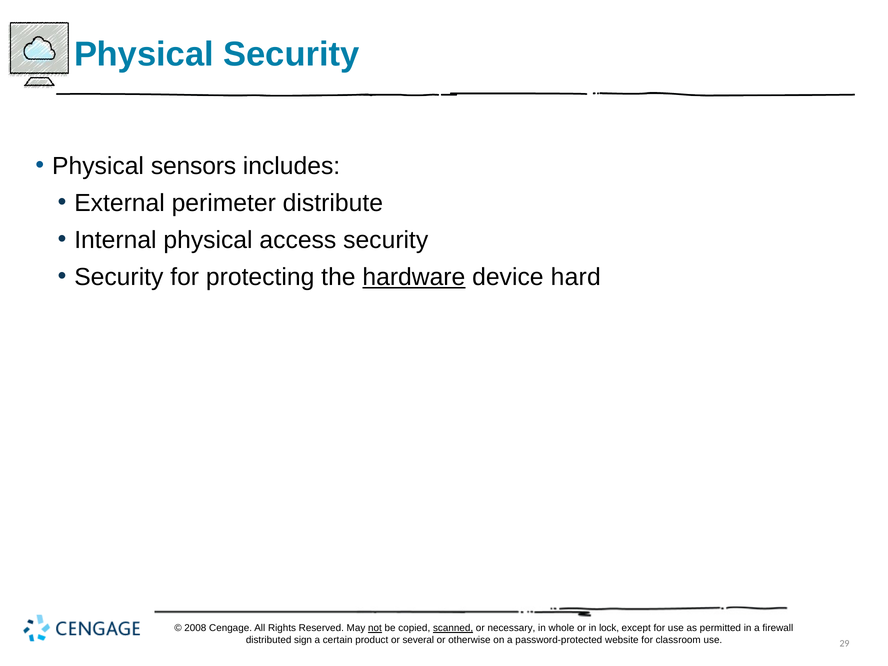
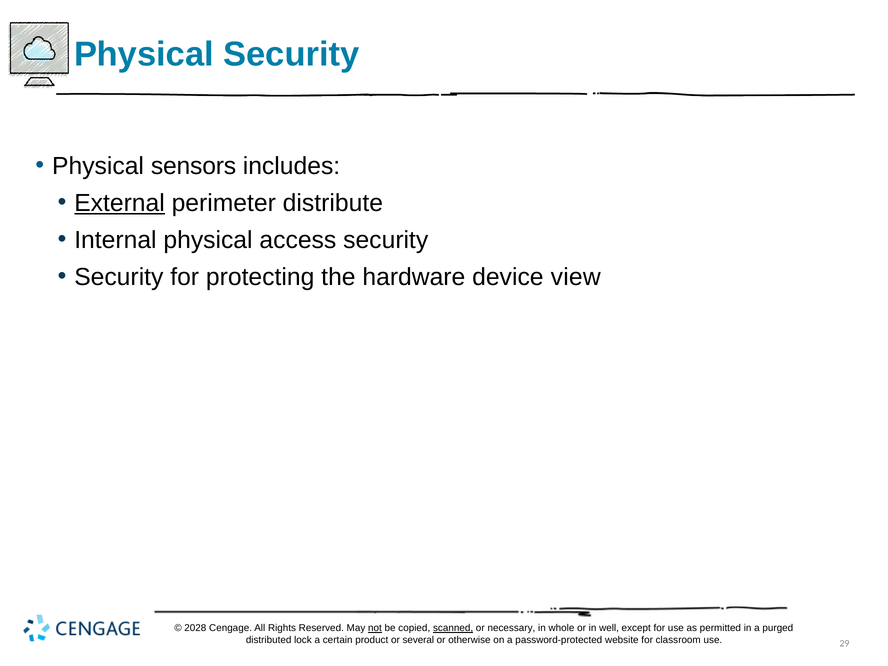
External underline: none -> present (120, 203)
hardware underline: present -> none (414, 277)
hard: hard -> view (576, 277)
2008: 2008 -> 2028 (195, 628)
lock: lock -> well (609, 628)
firewall: firewall -> purged (778, 628)
sign: sign -> lock (303, 640)
